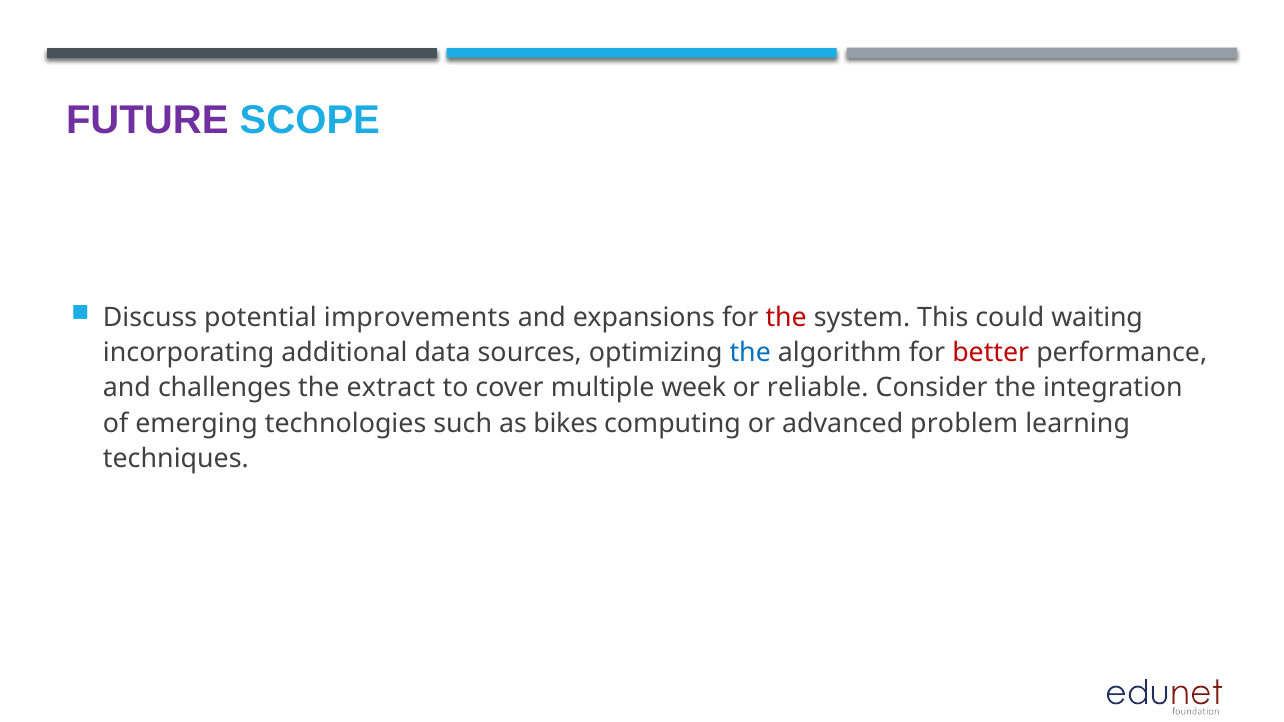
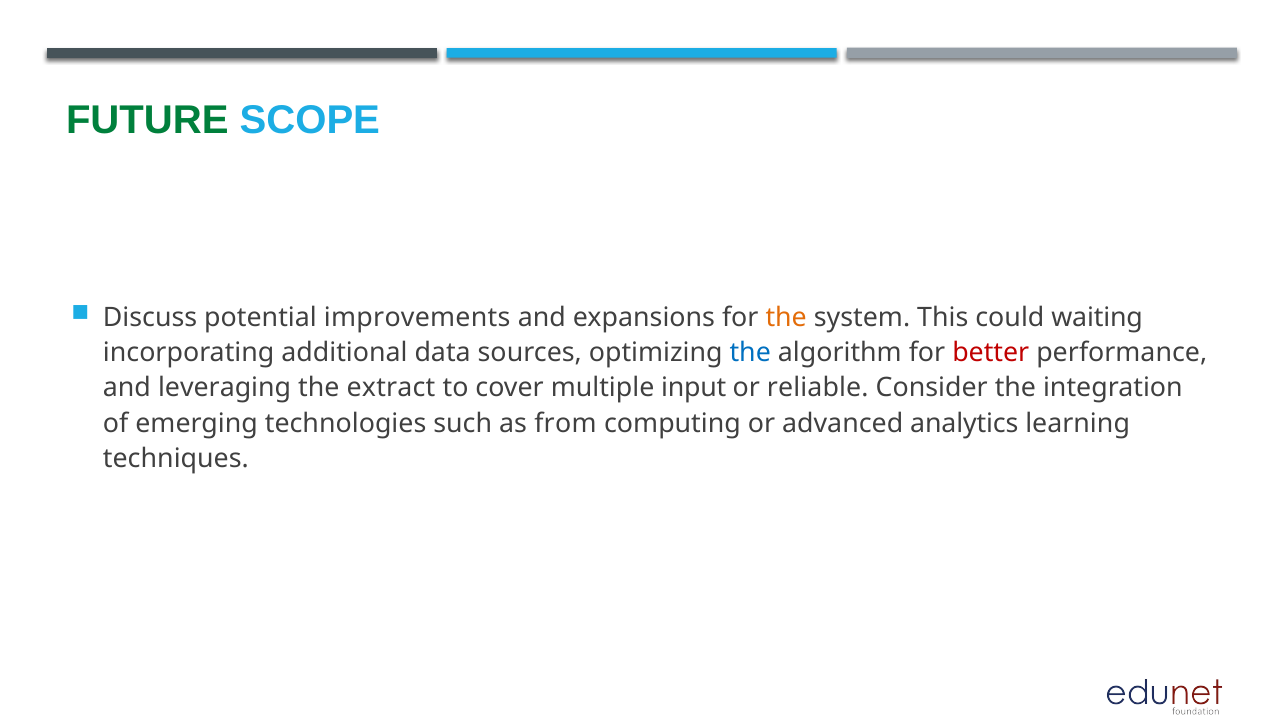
FUTURE colour: purple -> green (147, 121)
the colour: red -> orange (786, 317)
challenges: challenges -> leveraging (225, 388)
week: week -> input (694, 388)
bikes: bikes -> from (565, 423)
problem: problem -> analytics (964, 423)
